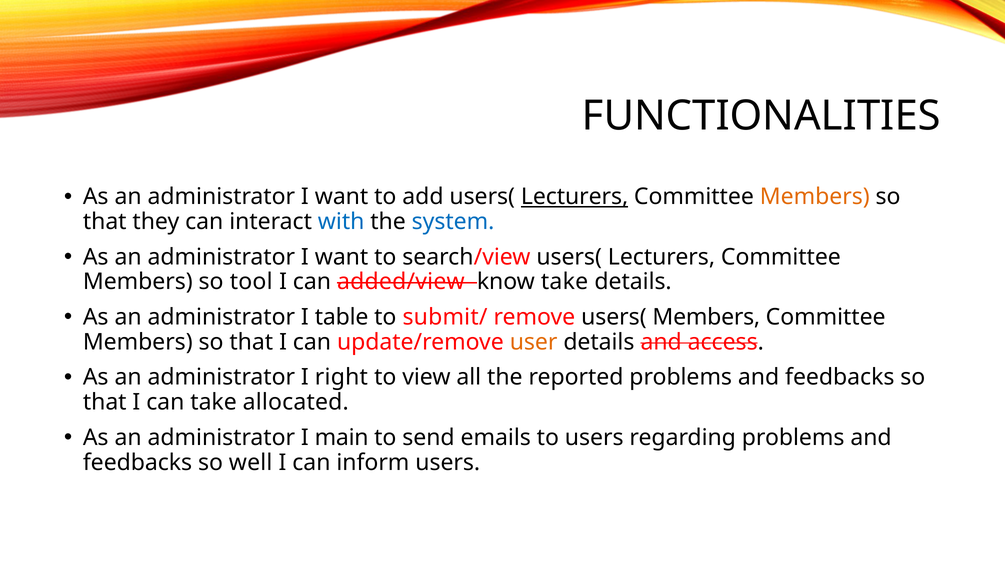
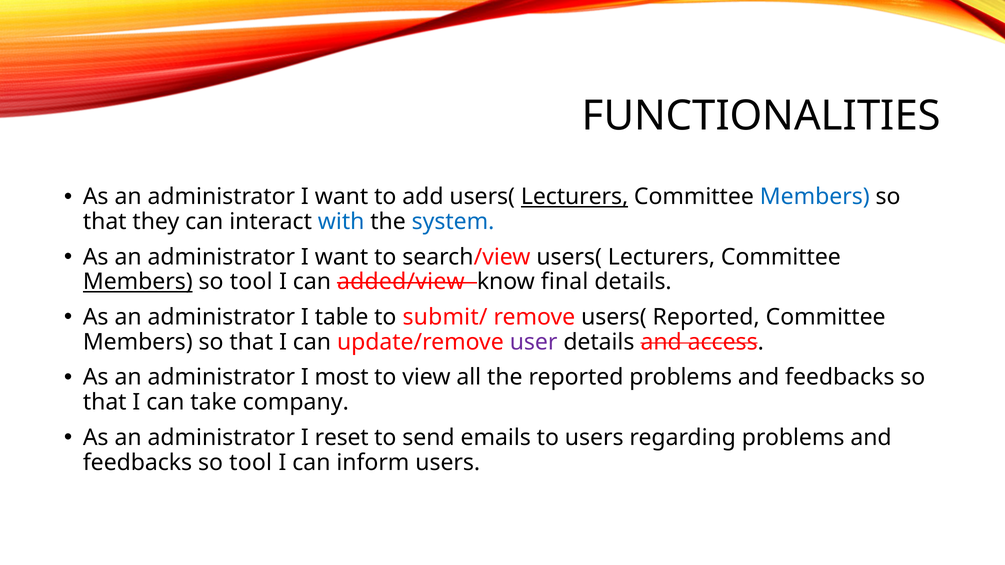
Members colour: orange -> blue (815, 197)
Members underline: none -> present (138, 282)
know take: take -> final (565, 282)
users( Members: Members -> Reported (706, 317)
user colour: orange -> purple (534, 342)
right: right -> most (342, 378)
allocated: allocated -> company (296, 402)
main: main -> reset (342, 438)
feedbacks so well: well -> tool (251, 463)
